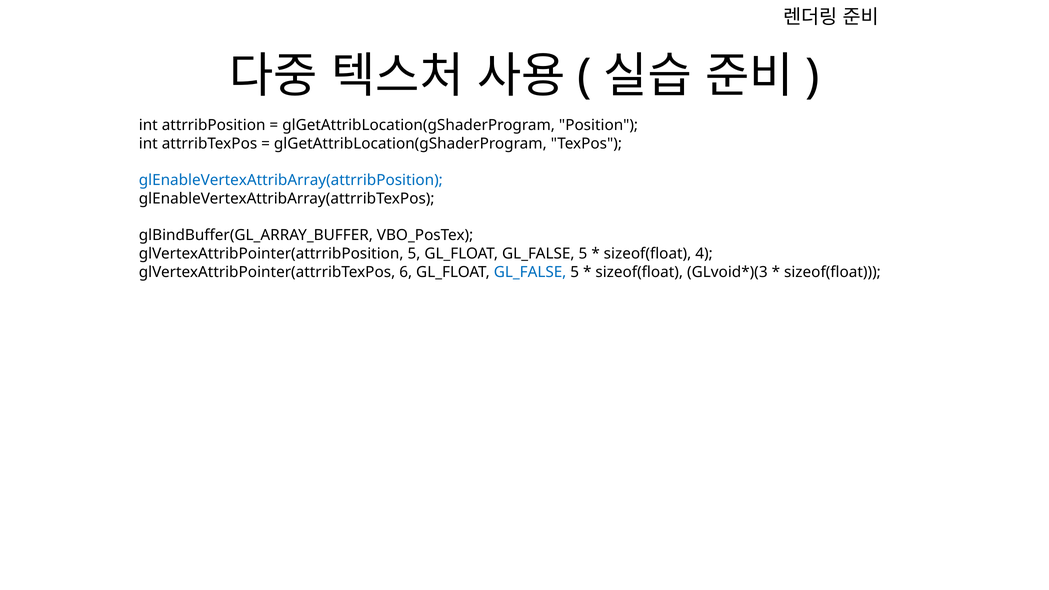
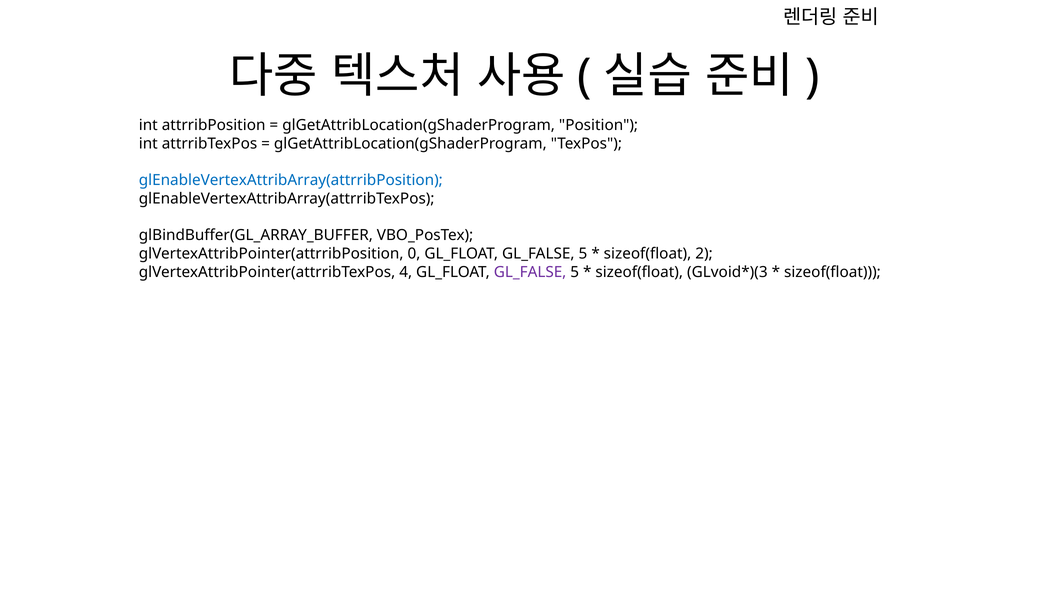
glVertexAttribPointer(attrribPosition 5: 5 -> 0 (414, 254)
4: 4 -> 2 (704, 254)
6: 6 -> 4 (406, 272)
GL_FALSE colour: blue -> purple (530, 272)
